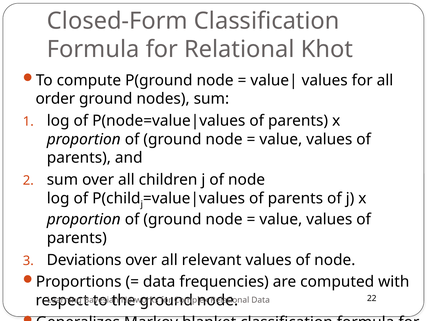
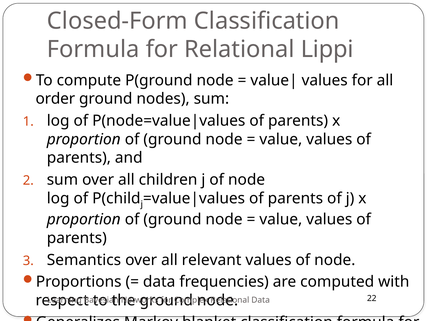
Khot: Khot -> Lippi (327, 49)
Deviations: Deviations -> Semantics (84, 259)
